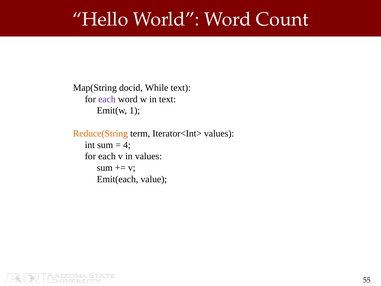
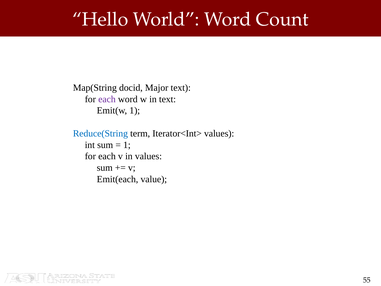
While: While -> Major (157, 88)
Reduce(String colour: orange -> blue (100, 133)
4: 4 -> 1 (127, 145)
